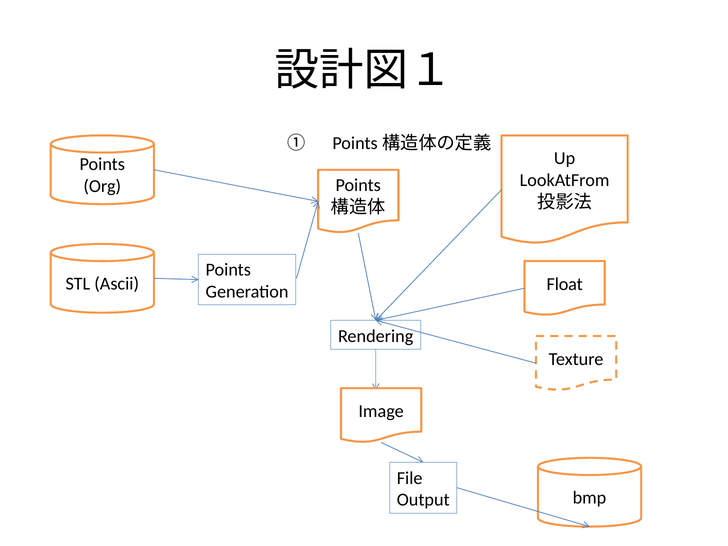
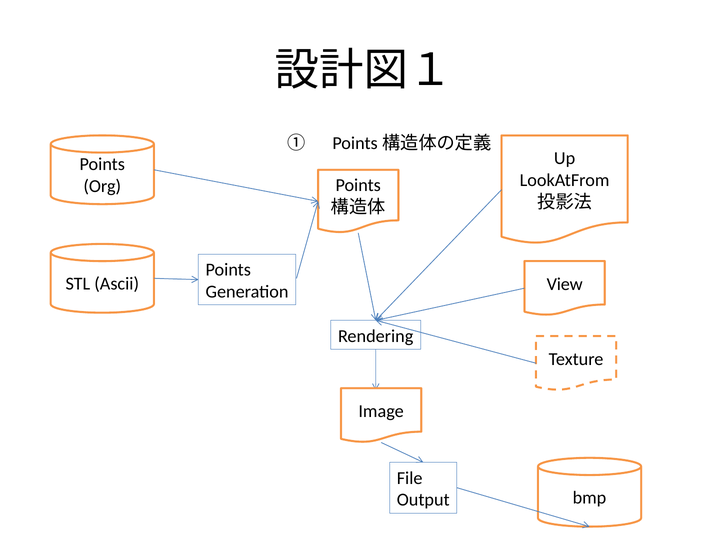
Float: Float -> View (565, 284)
